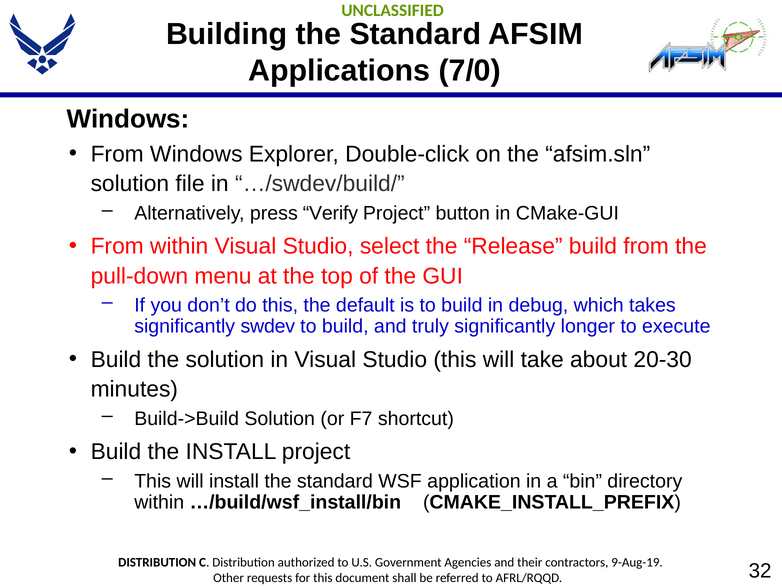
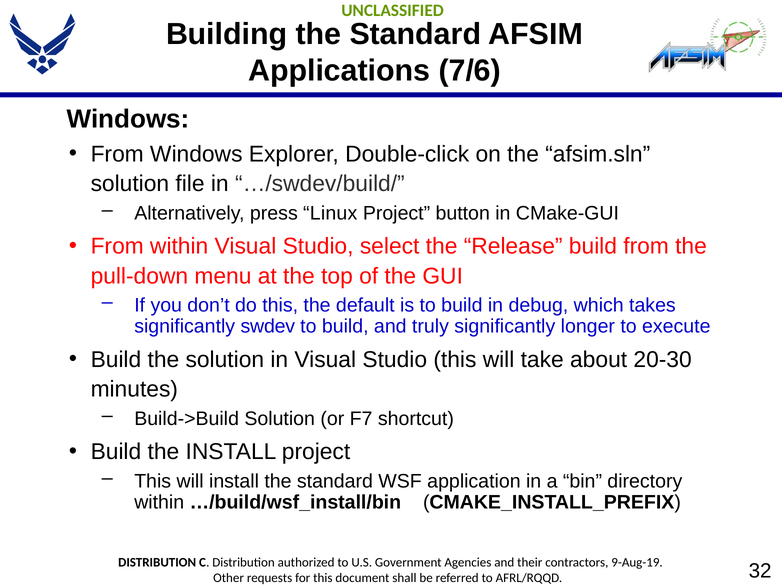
7/0: 7/0 -> 7/6 (470, 71)
Verify: Verify -> Linux (330, 213)
